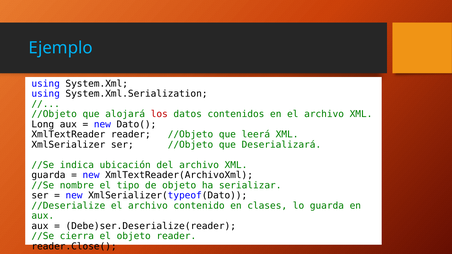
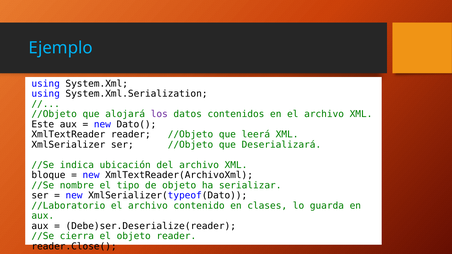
los colour: red -> purple (159, 114)
Long: Long -> Este (43, 124)
guarda: guarda -> bloque (48, 175)
//Deserialize: //Deserialize -> //Laboratorio (68, 206)
